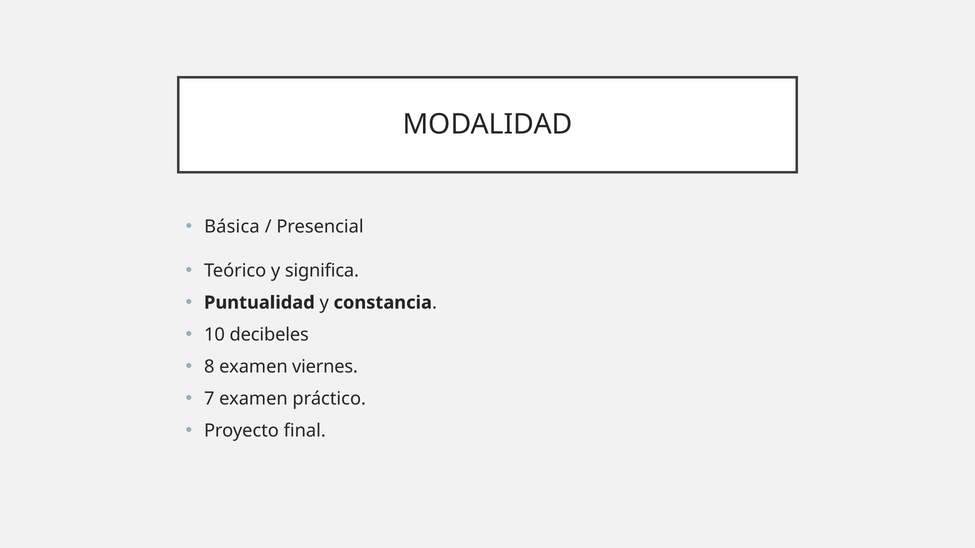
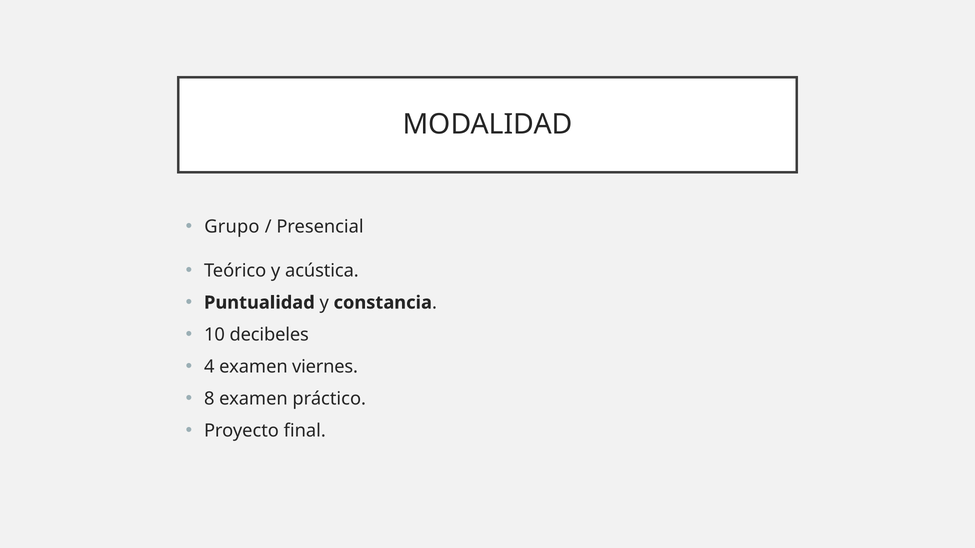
Básica: Básica -> Grupo (232, 227)
significa: significa -> acústica (322, 271)
8: 8 -> 4 (209, 367)
7: 7 -> 8 (209, 399)
